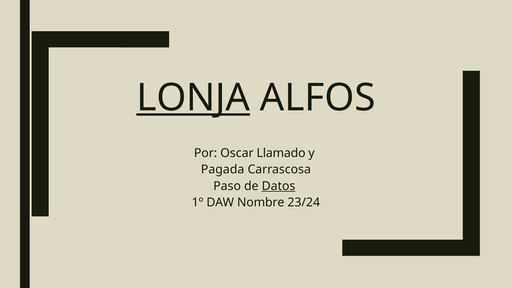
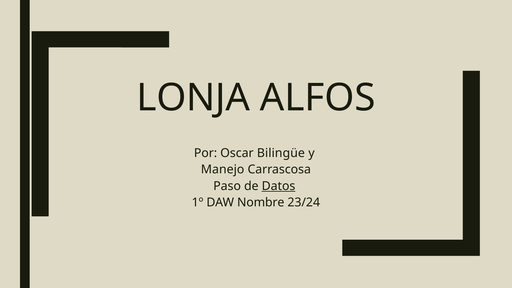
LONJA underline: present -> none (193, 98)
Llamado: Llamado -> Bilingüe (281, 153)
Pagada: Pagada -> Manejo (223, 170)
